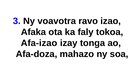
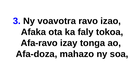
Afa-izao: Afa-izao -> Afa-ravo (39, 43)
